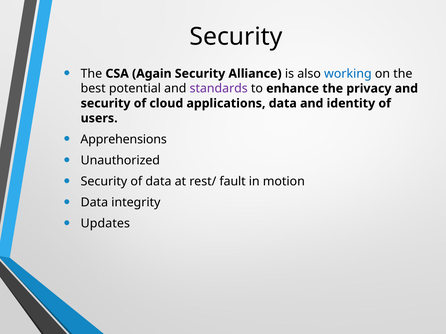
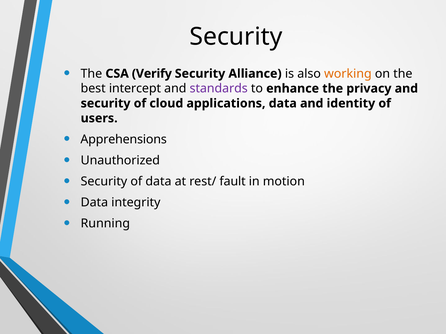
Again: Again -> Verify (152, 74)
working colour: blue -> orange (348, 74)
potential: potential -> intercept (135, 89)
Updates: Updates -> Running (105, 224)
